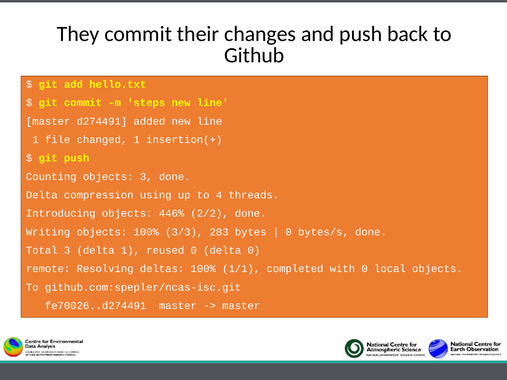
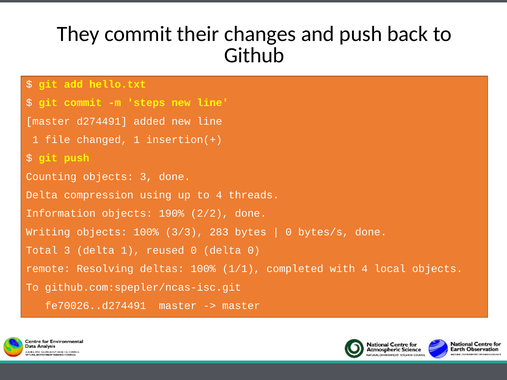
Introducing: Introducing -> Information (61, 214)
446%: 446% -> 190% (172, 214)
with 0: 0 -> 4 (365, 269)
